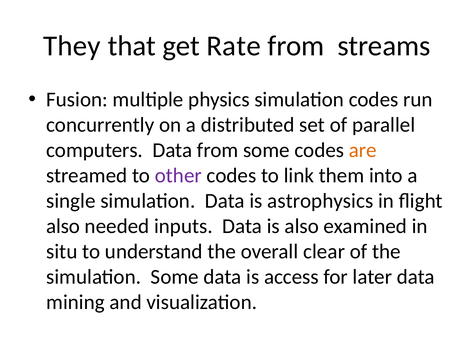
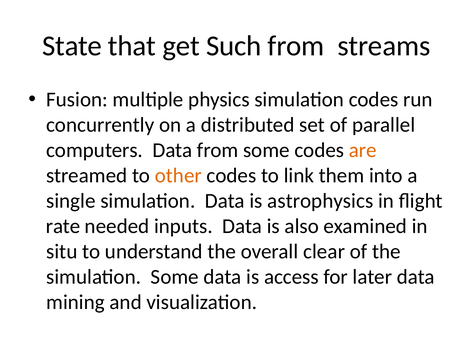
They: They -> State (72, 46)
Rate: Rate -> Such (234, 46)
other colour: purple -> orange (178, 175)
also: also -> rate (63, 226)
